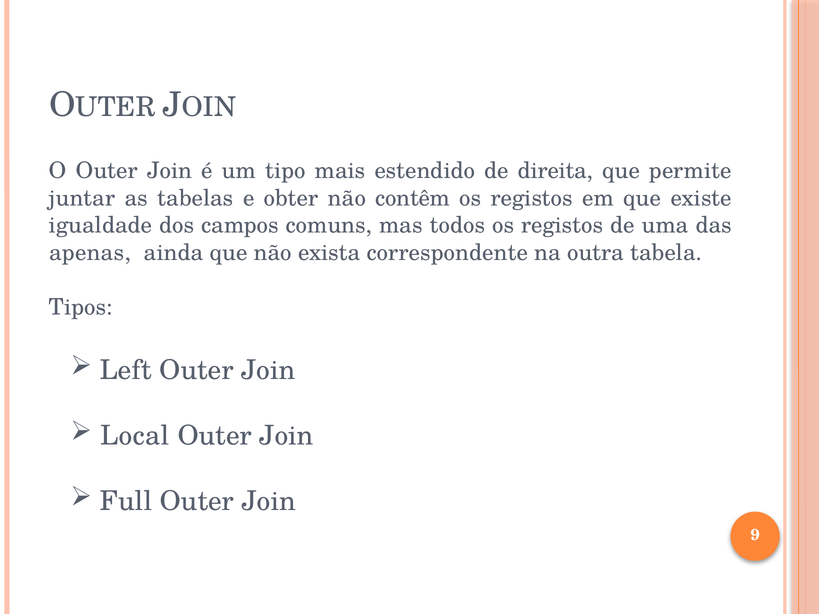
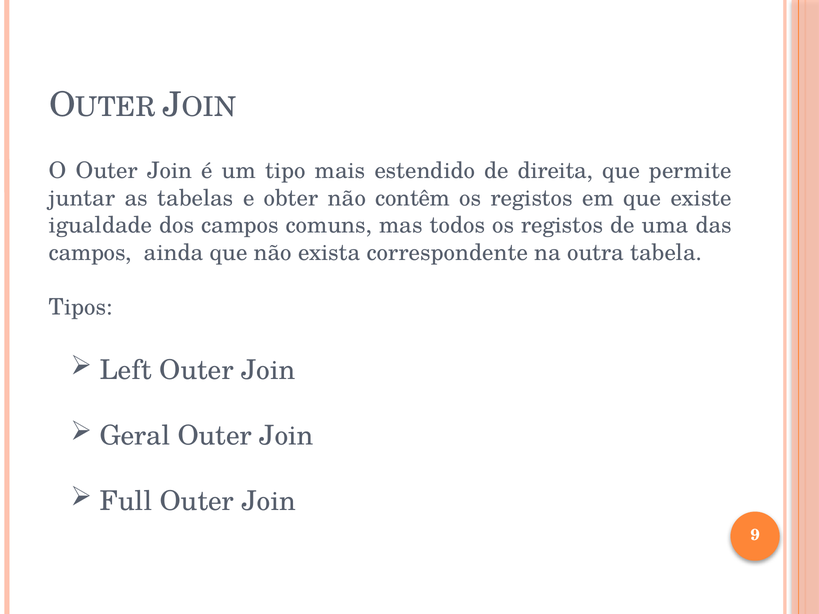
apenas: apenas -> campos (90, 253)
Local: Local -> Geral (135, 436)
